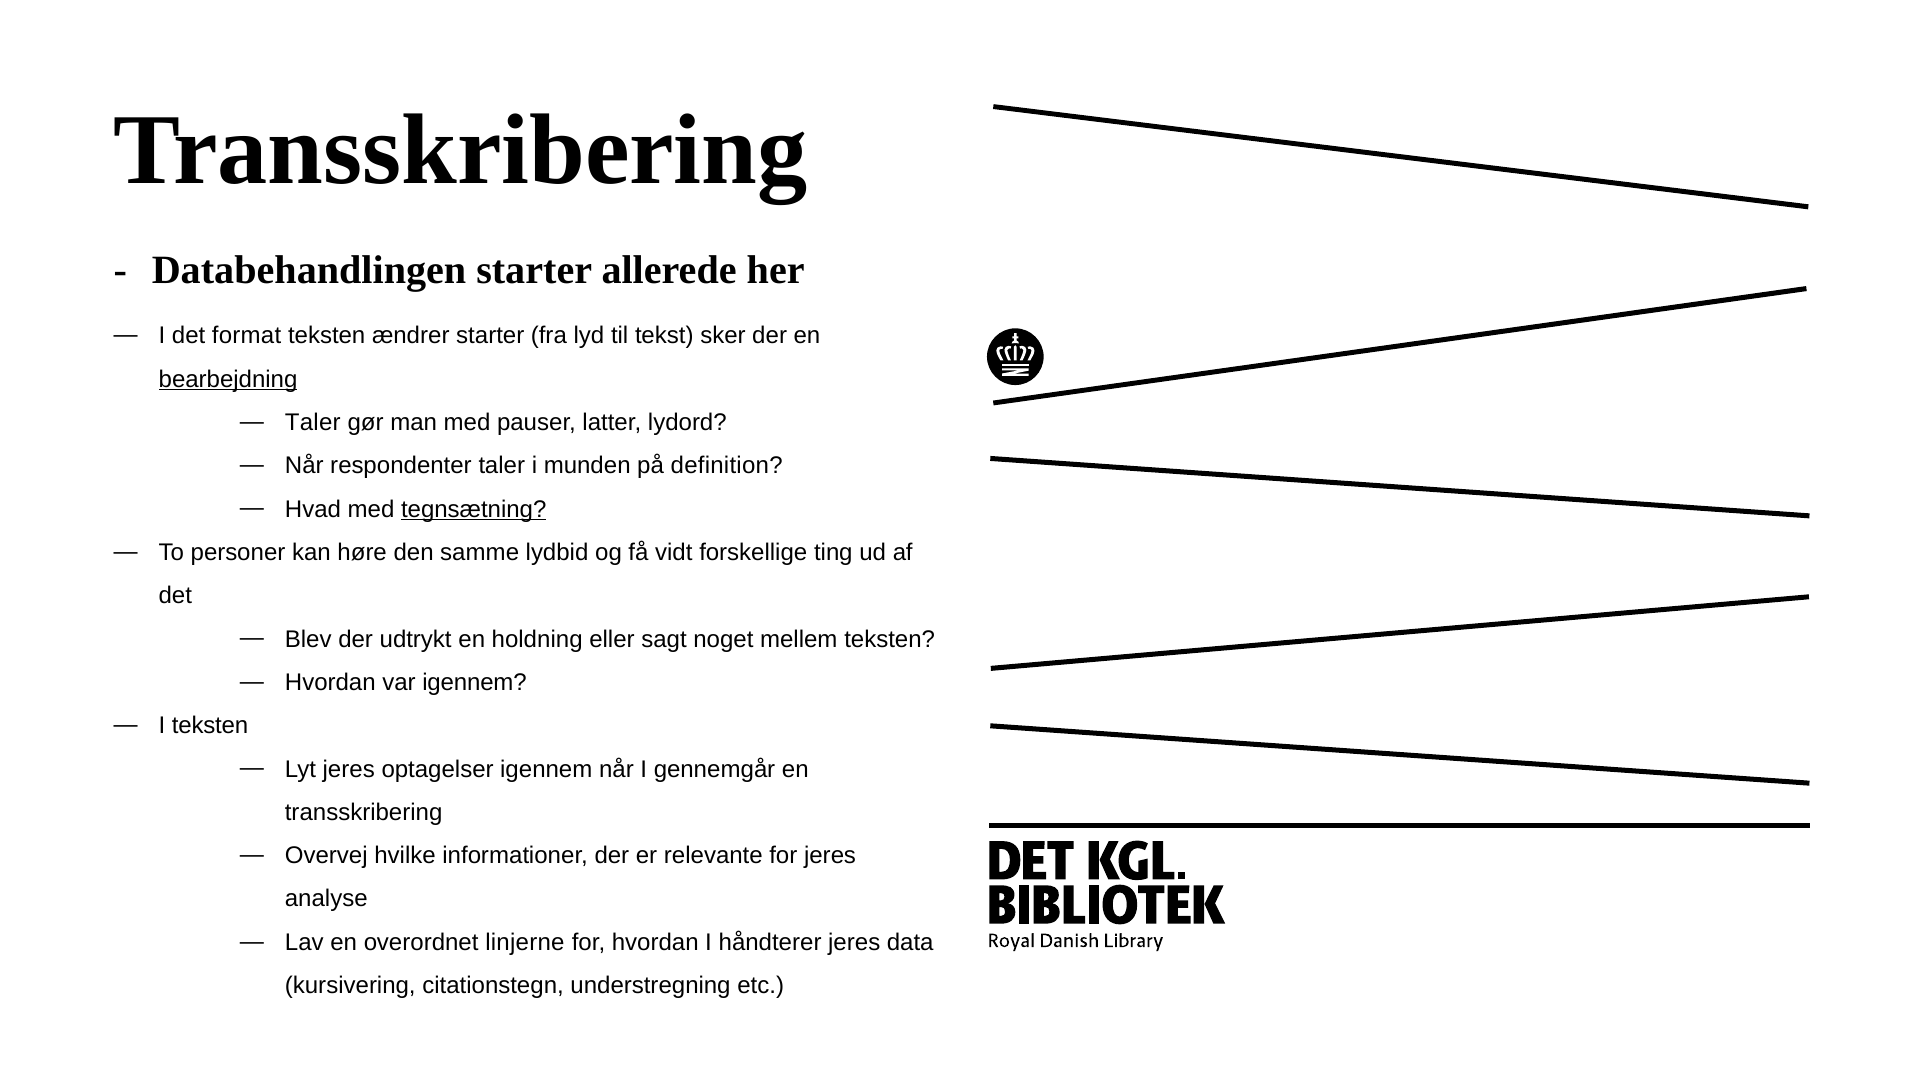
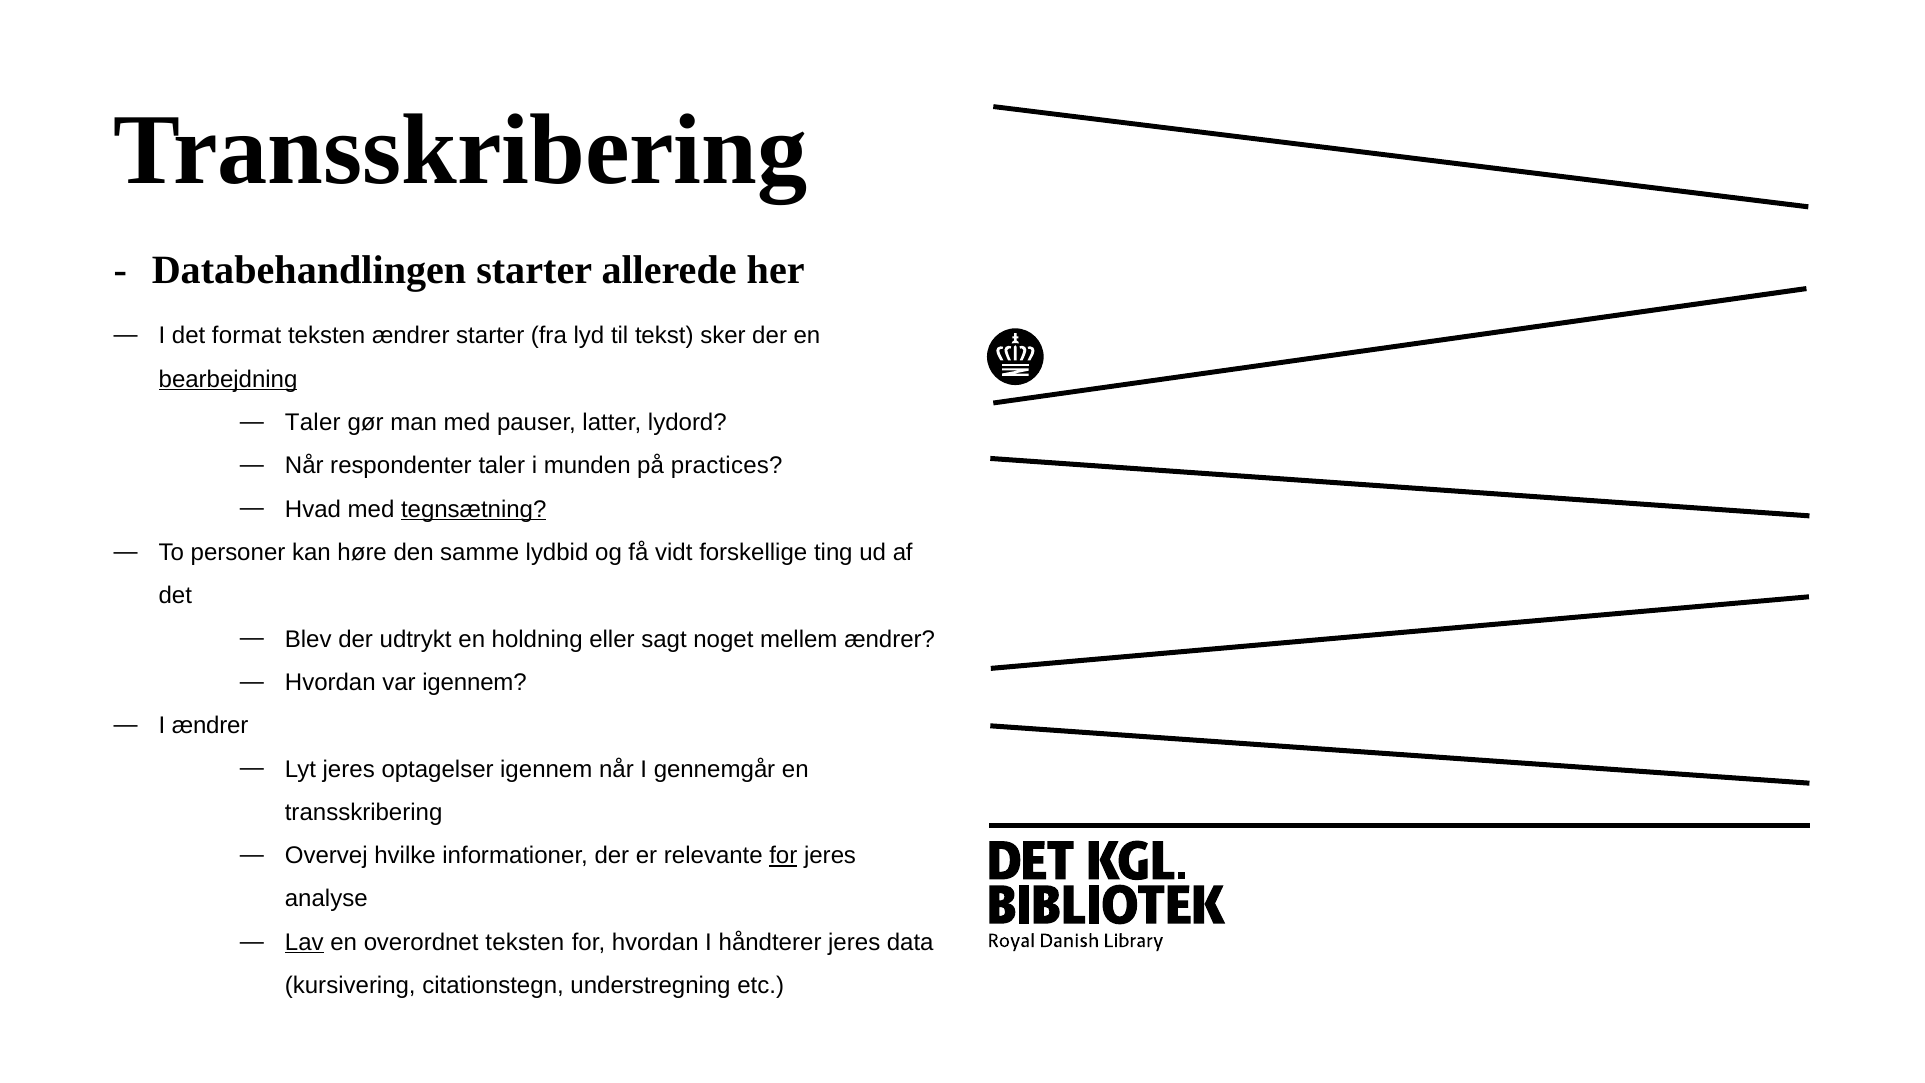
definition: definition -> practices (727, 466)
mellem teksten: teksten -> ændrer (890, 639)
I teksten: teksten -> ændrer (210, 726)
for underline: none -> present (783, 856)
Lav underline: none -> present (304, 942)
overordnet linjerne: linjerne -> teksten (525, 942)
